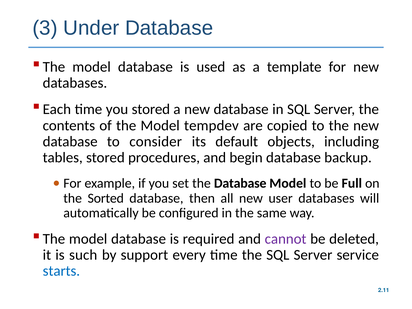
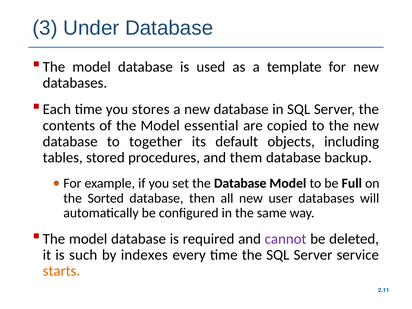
you stored: stored -> stores (151, 109)
tempdev: tempdev -> essential (211, 125)
consider: consider -> together (156, 142)
begin: begin -> them (246, 158)
support: support -> indexes (144, 255)
starts colour: blue -> orange (61, 271)
